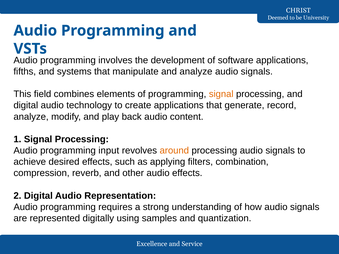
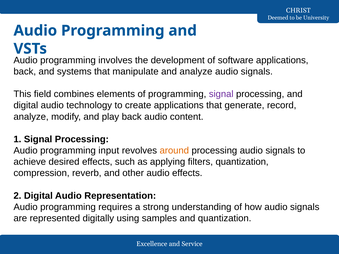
fifths: fifths -> back (25, 72)
signal colour: orange -> purple (221, 94)
filters combination: combination -> quantization (242, 162)
